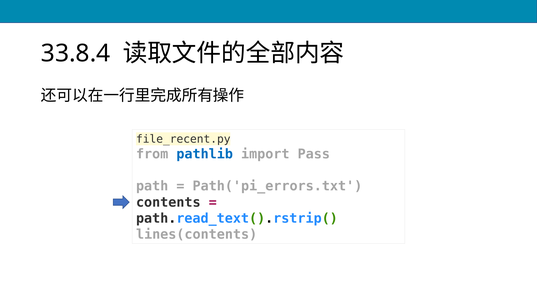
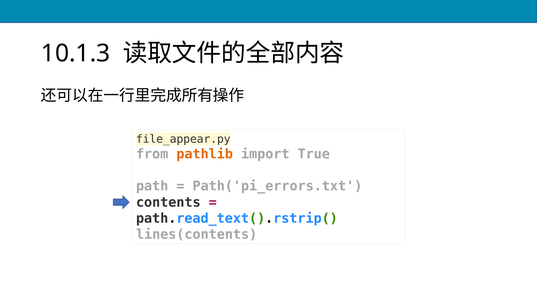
33.8.4: 33.8.4 -> 10.1.3 (76, 53)
file_recent.py: file_recent.py -> file_appear.py (183, 139)
pathlib colour: blue -> orange (205, 154)
Pass: Pass -> True (314, 154)
